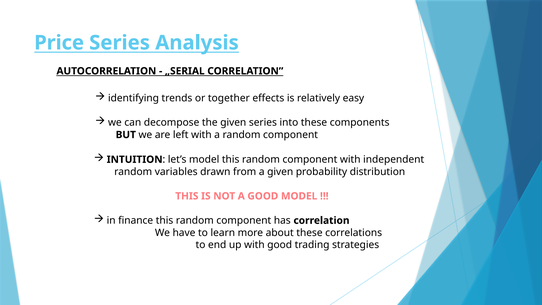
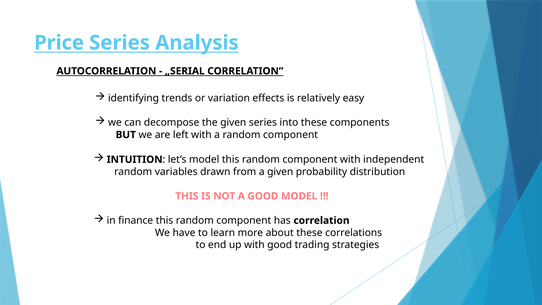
together: together -> variation (229, 98)
